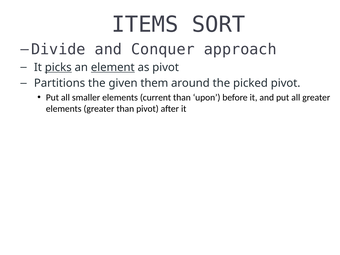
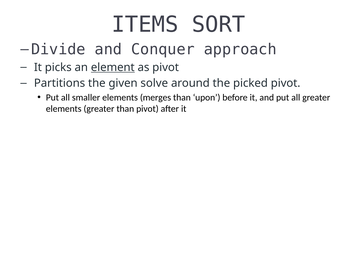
picks underline: present -> none (58, 67)
them: them -> solve (154, 83)
current: current -> merges (156, 97)
